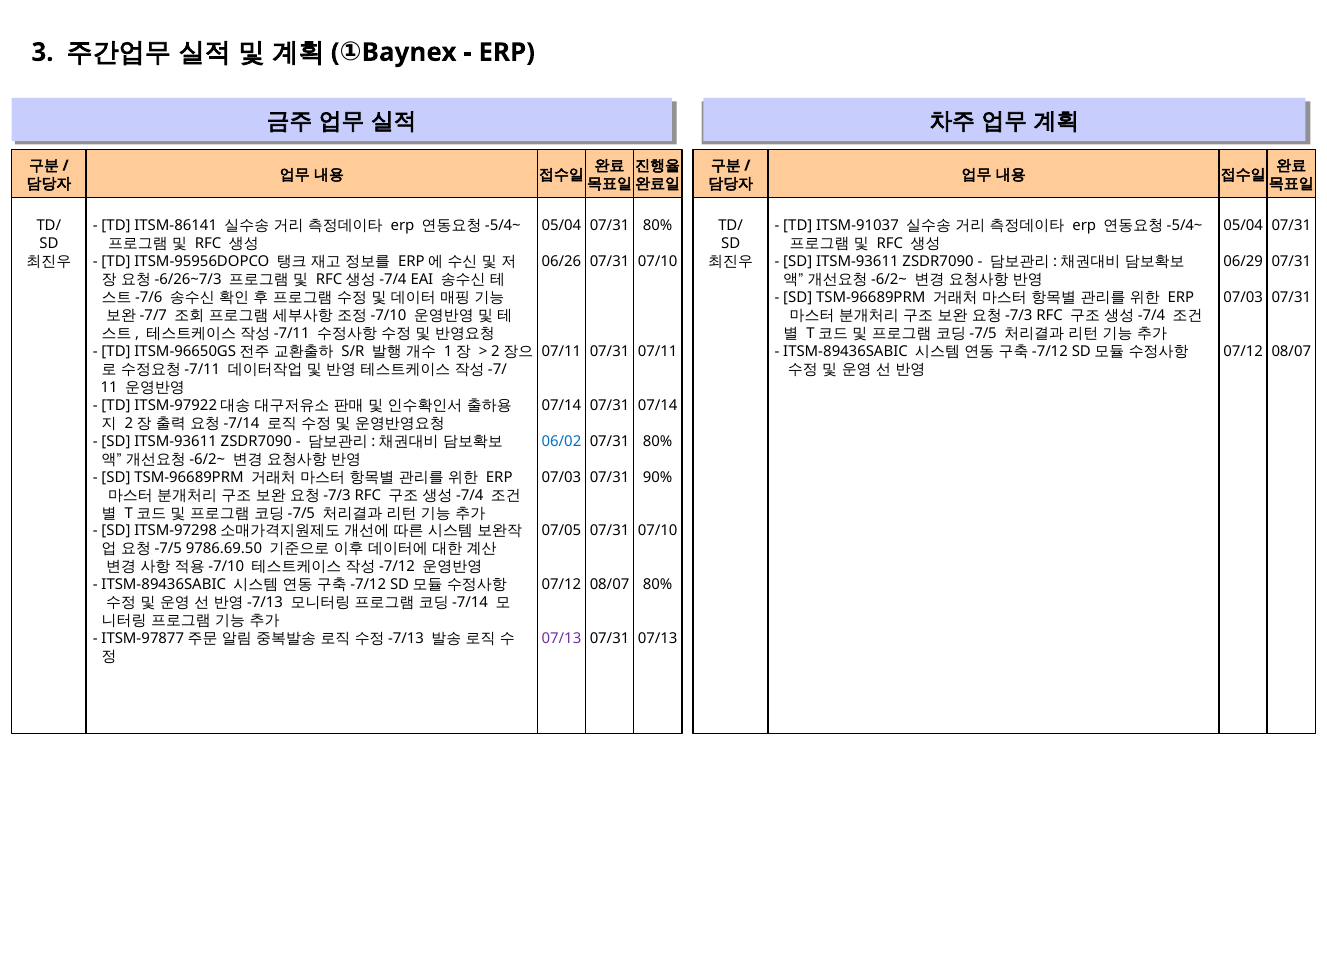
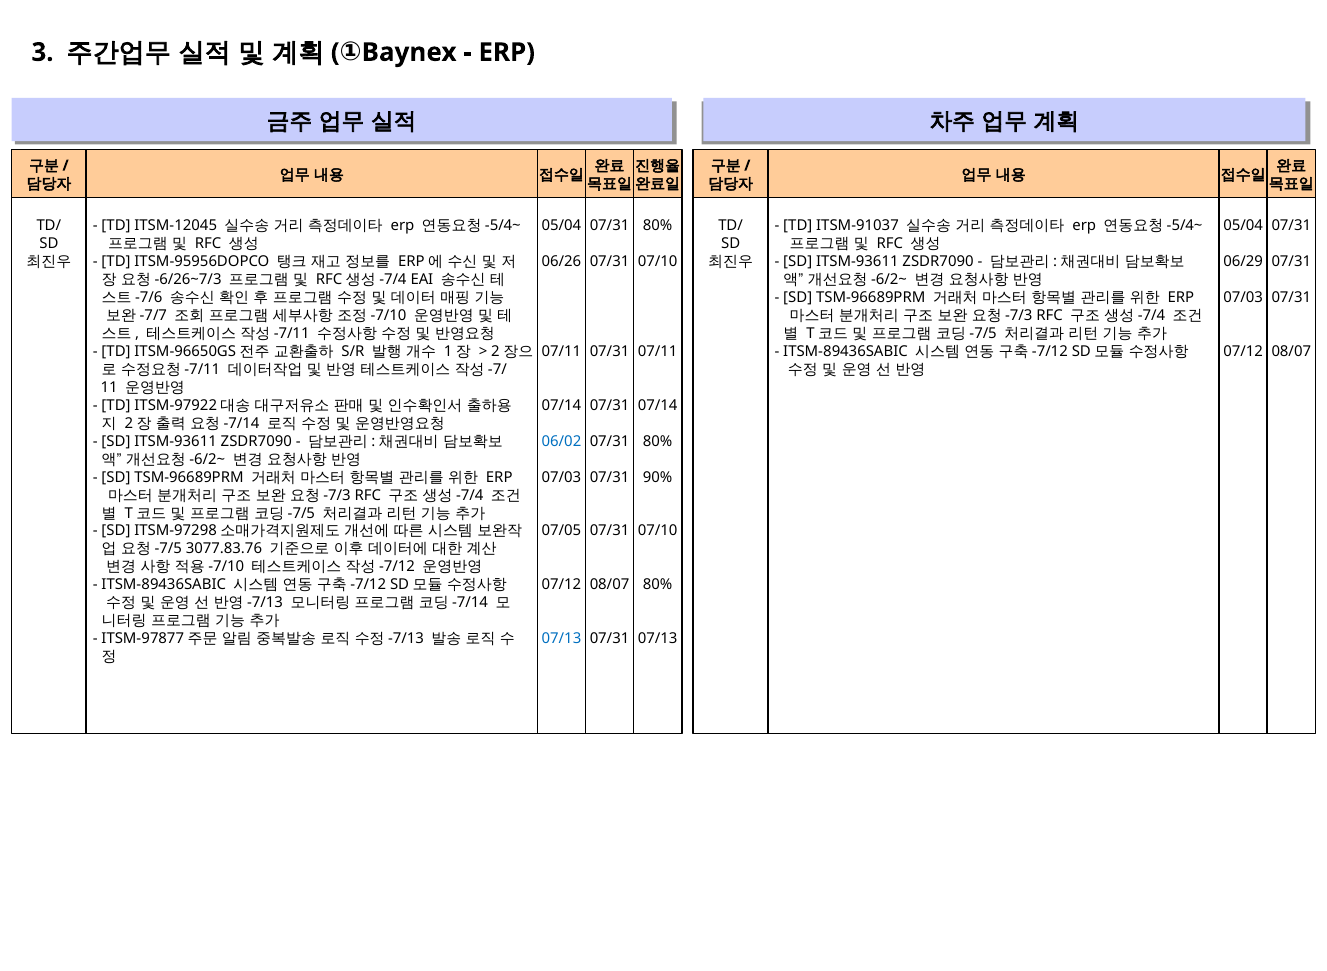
ITSM-86141: ITSM-86141 -> ITSM-12045 (176, 225)
9786.69.50: 9786.69.50 -> 3077.83.76 (224, 549)
07/13 colour: purple -> blue (561, 638)
